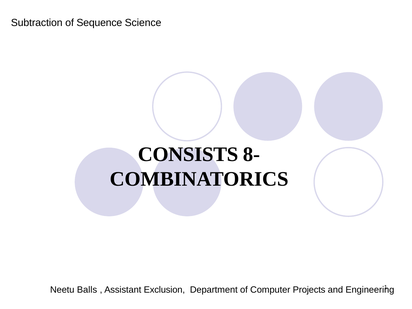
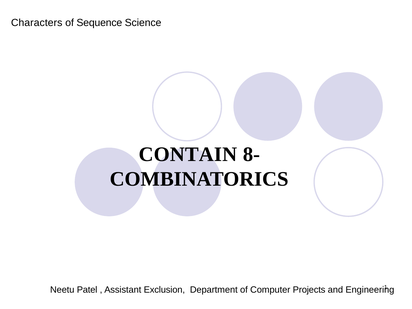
Subtraction: Subtraction -> Characters (37, 23)
CONSISTS: CONSISTS -> CONTAIN (188, 154)
Balls: Balls -> Patel (87, 290)
